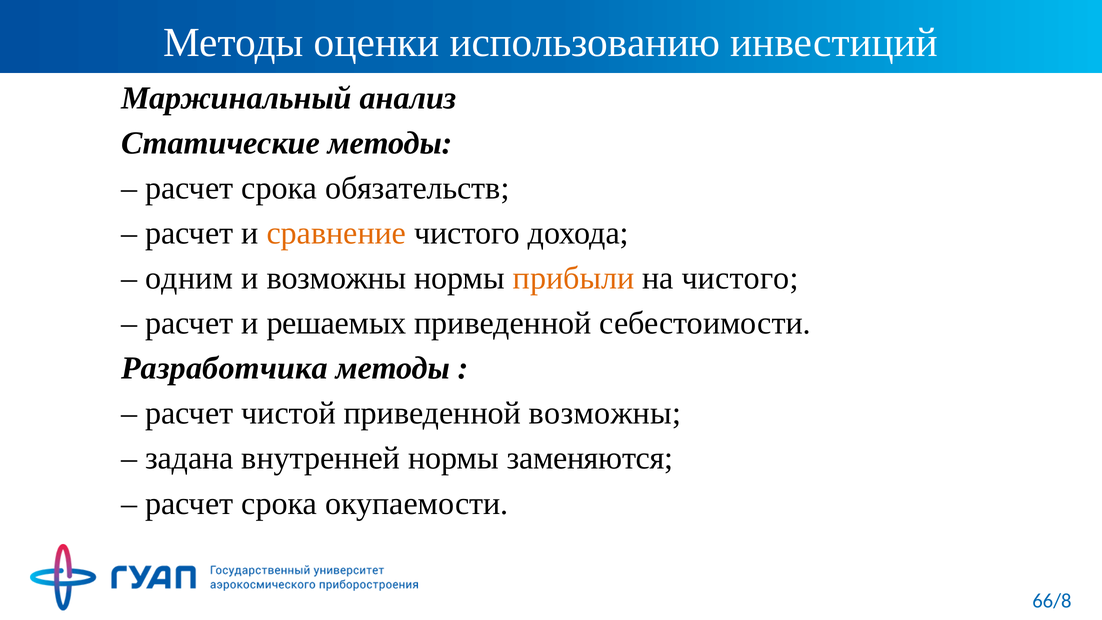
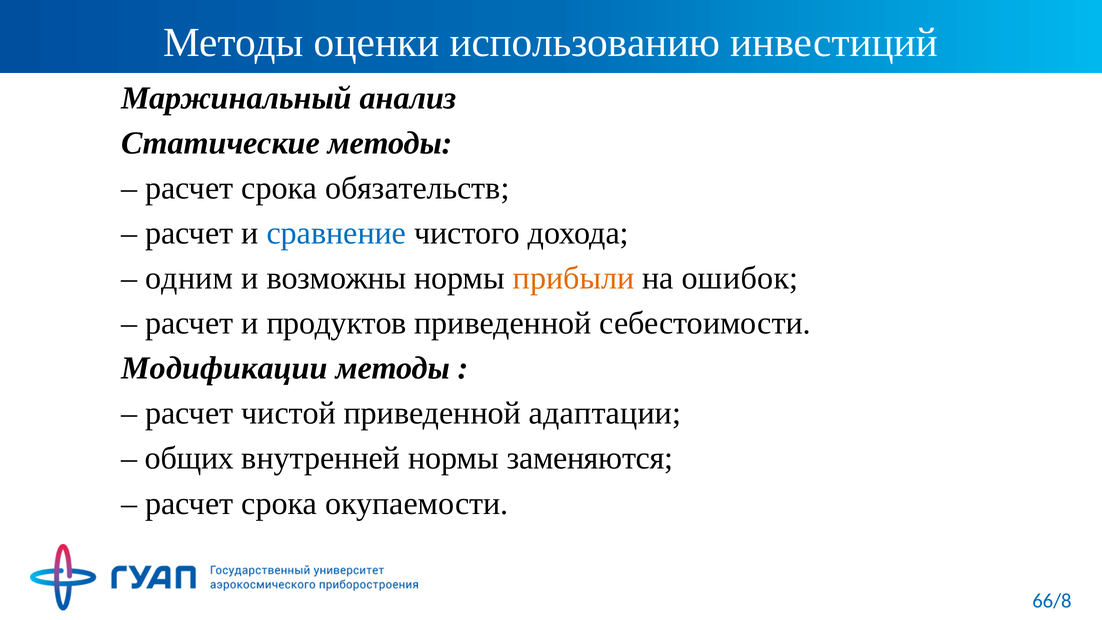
сравнение colour: orange -> blue (336, 233)
на чистого: чистого -> ошибок (740, 278)
решаемых: решаемых -> продуктов (337, 323)
Разработчика: Разработчика -> Модификации (224, 368)
приведенной возможны: возможны -> адаптации (605, 413)
задана: задана -> общих (189, 458)
